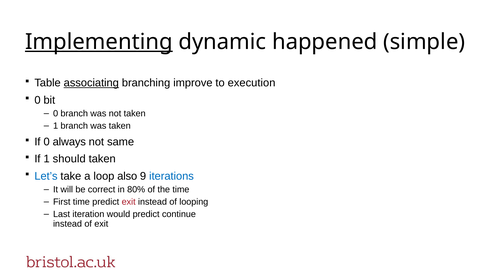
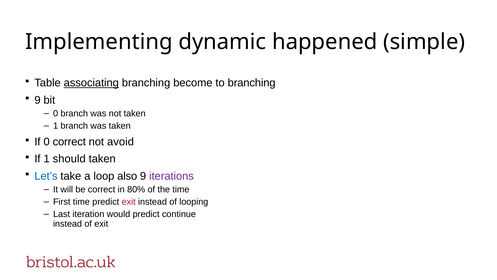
Implementing underline: present -> none (99, 42)
improve: improve -> become (193, 83)
to execution: execution -> branching (252, 83)
0: 0 -> 9 (38, 100)
0 always: always -> correct (69, 142)
same: same -> avoid (121, 142)
iterations colour: blue -> purple (171, 176)
